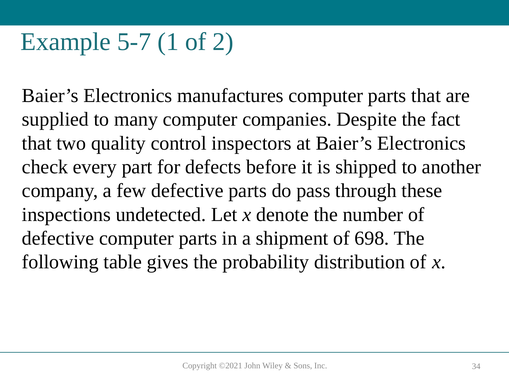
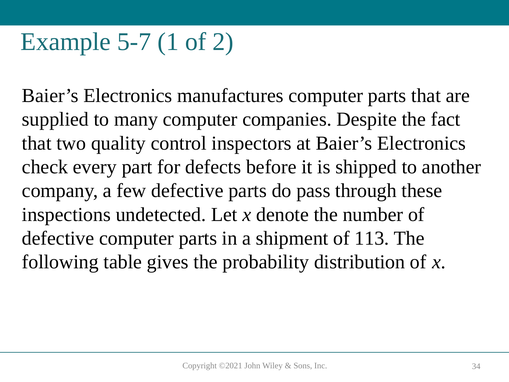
698: 698 -> 113 (372, 238)
